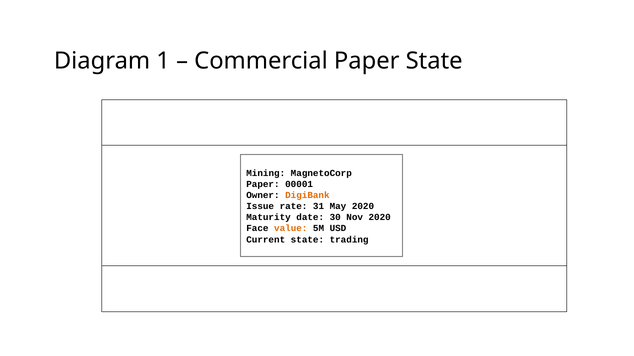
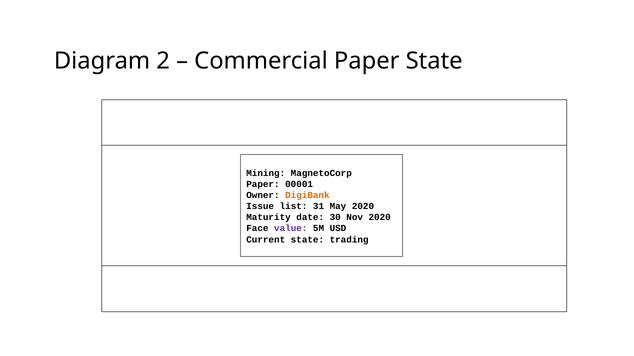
1: 1 -> 2 (163, 61)
rate: rate -> list (294, 207)
value colour: orange -> purple (291, 229)
